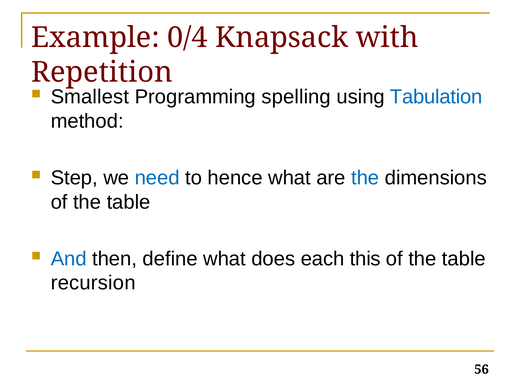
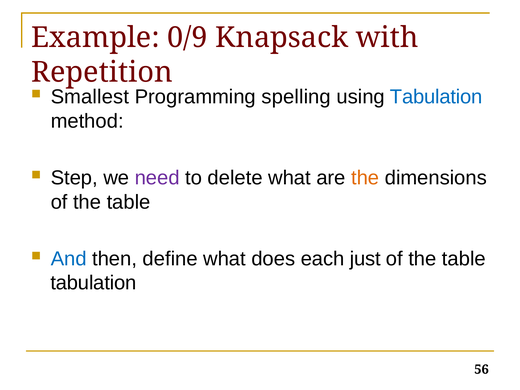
0/4: 0/4 -> 0/9 (187, 38)
need colour: blue -> purple (157, 178)
hence: hence -> delete (235, 178)
the colour: blue -> orange (365, 178)
this: this -> just (365, 259)
recursion: recursion -> tabulation (93, 283)
